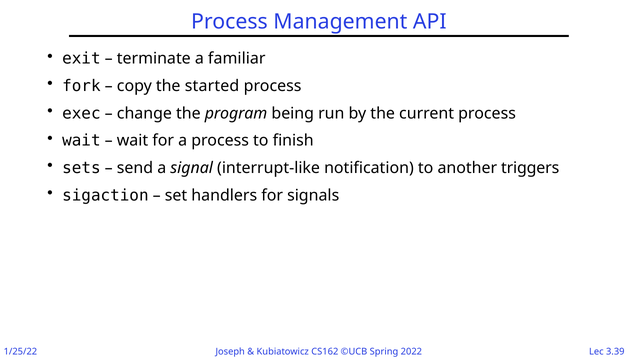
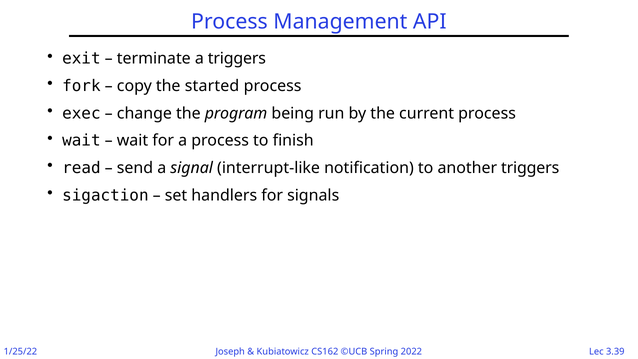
a familiar: familiar -> triggers (237, 59)
sets: sets -> read (81, 168)
